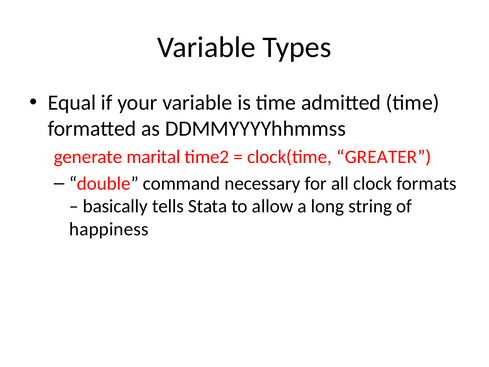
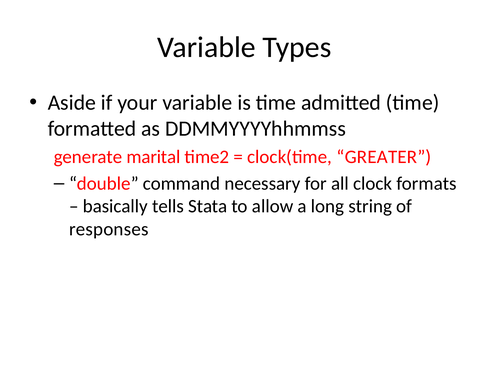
Equal: Equal -> Aside (72, 103)
happiness: happiness -> responses (109, 229)
